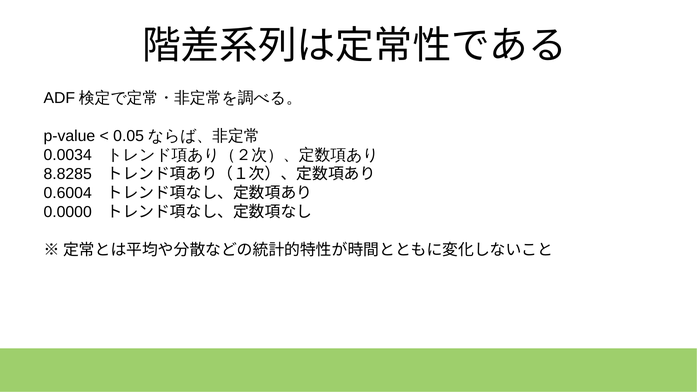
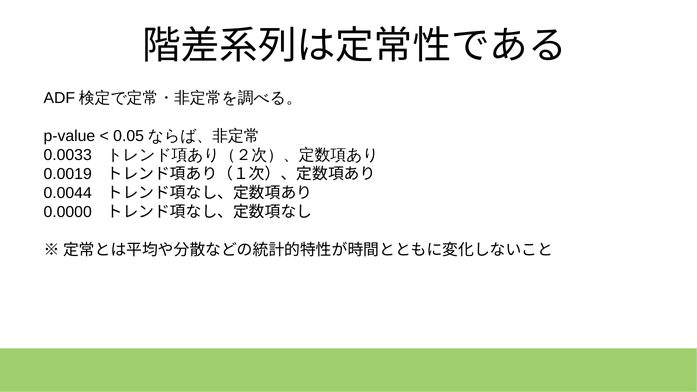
0.0034: 0.0034 -> 0.0033 (68, 155)
8.8285: 8.8285 -> 0.0019 (68, 174)
0.6004: 0.6004 -> 0.0044 (68, 193)
